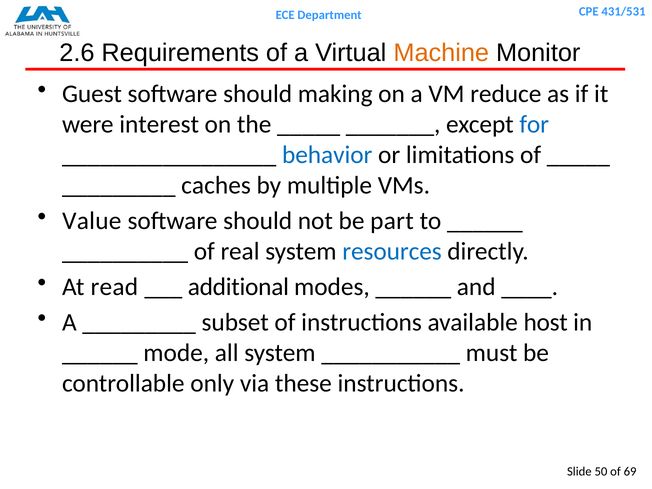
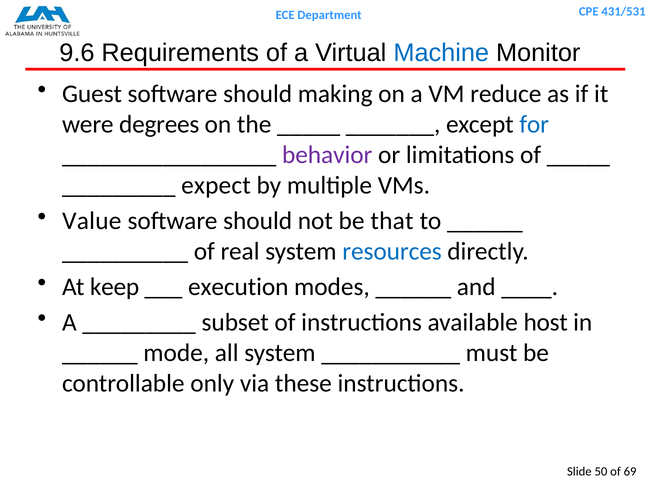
2.6: 2.6 -> 9.6 (77, 53)
Machine colour: orange -> blue (441, 53)
interest: interest -> degrees (159, 124)
behavior colour: blue -> purple (327, 155)
caches: caches -> expect (216, 185)
part: part -> that (392, 221)
read: read -> keep (115, 287)
additional: additional -> execution (238, 287)
